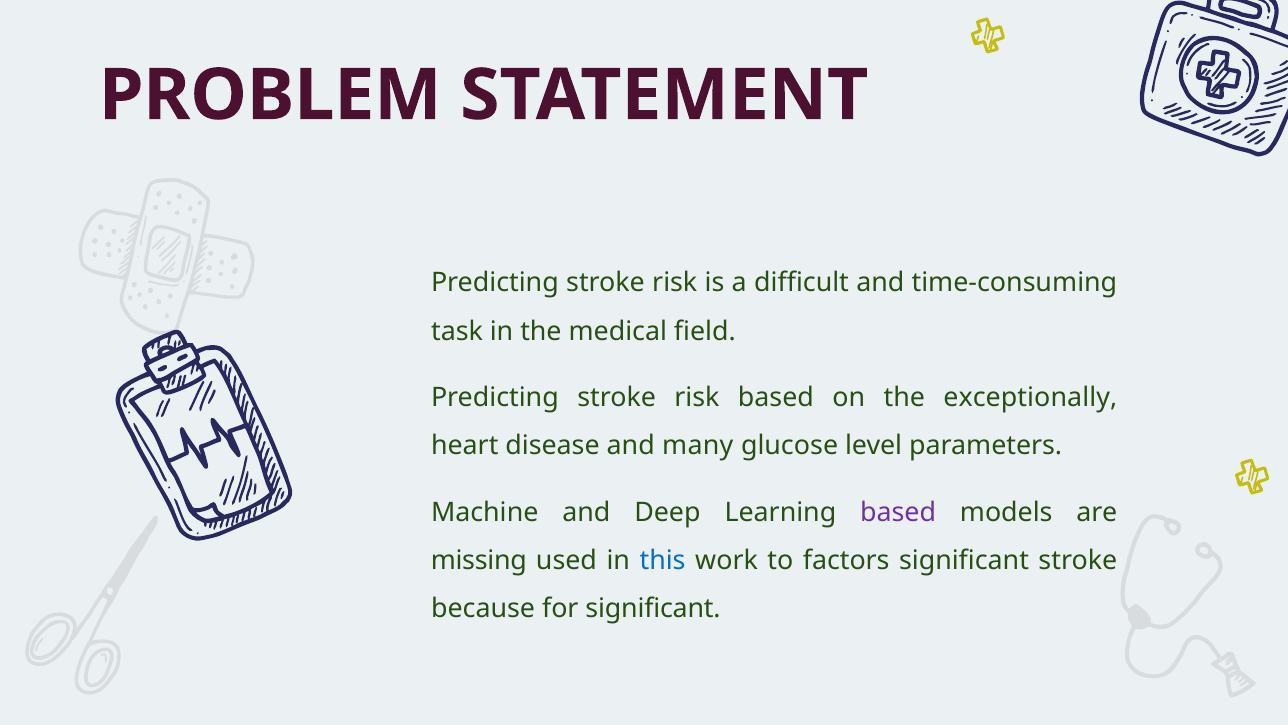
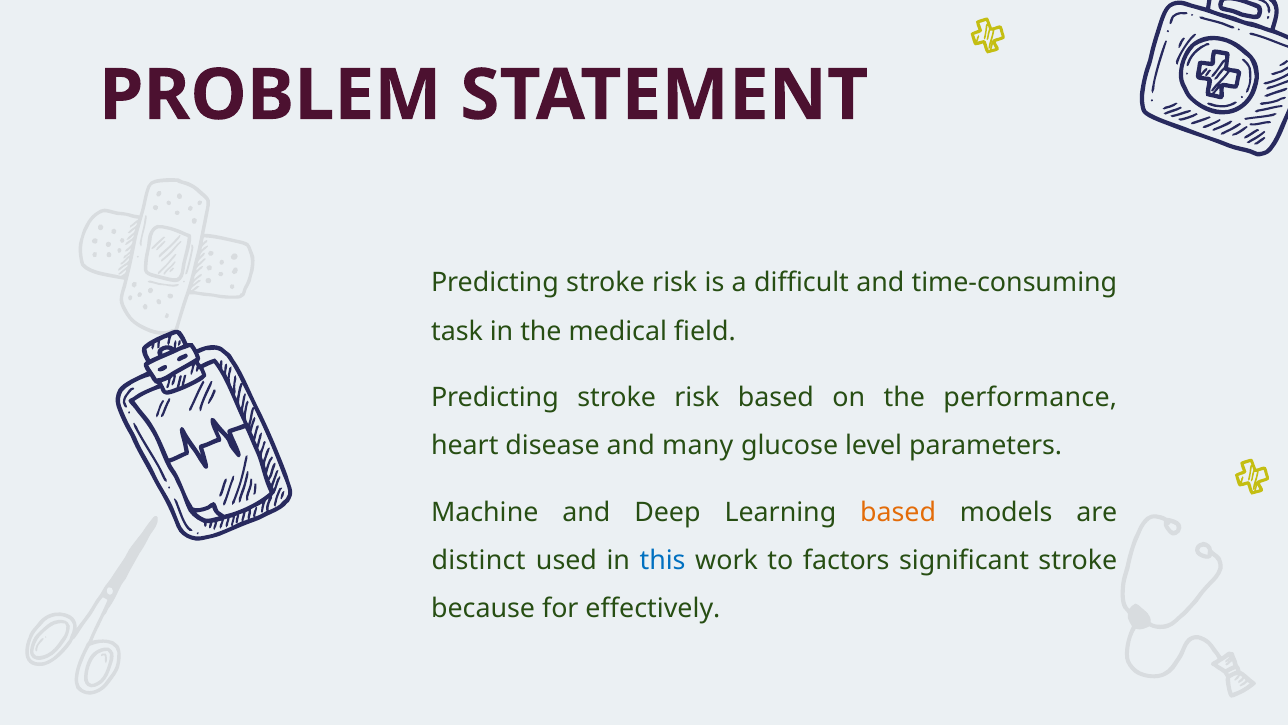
exceptionally: exceptionally -> performance (1030, 397)
based colour: purple -> orange (898, 512)
missing: missing -> distinct (479, 560)
for significant: significant -> effectively (653, 608)
